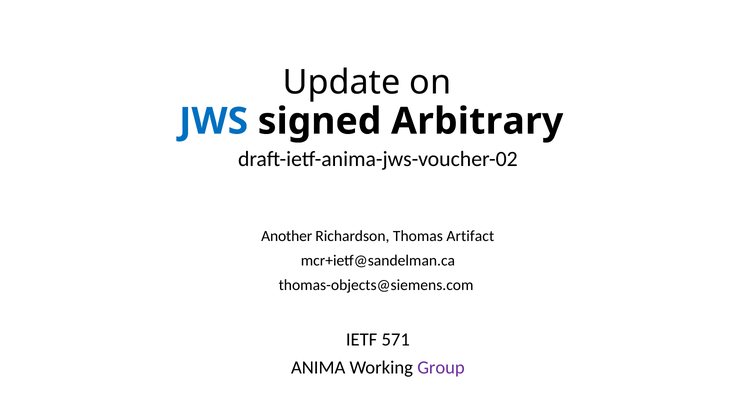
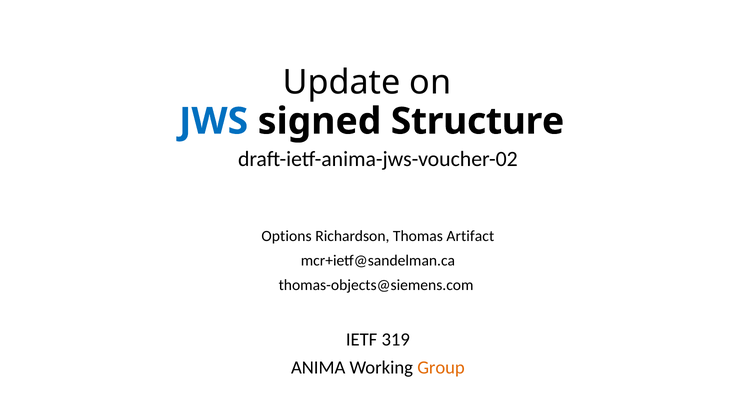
Arbitrary: Arbitrary -> Structure (477, 121)
Another: Another -> Options (287, 236)
571: 571 -> 319 (396, 340)
Group colour: purple -> orange (441, 368)
